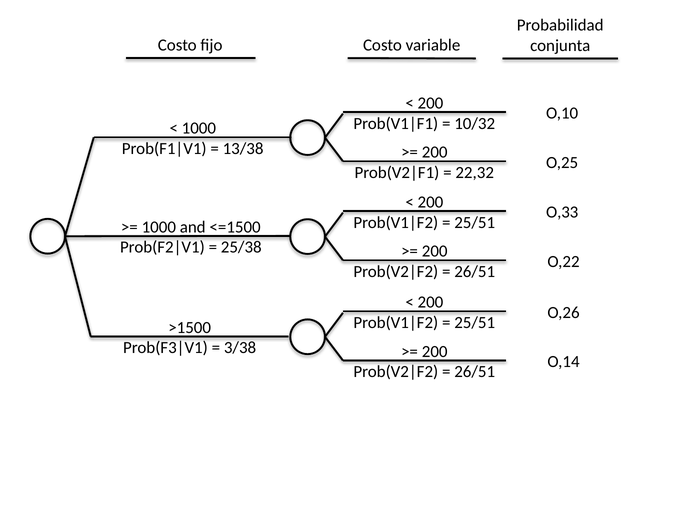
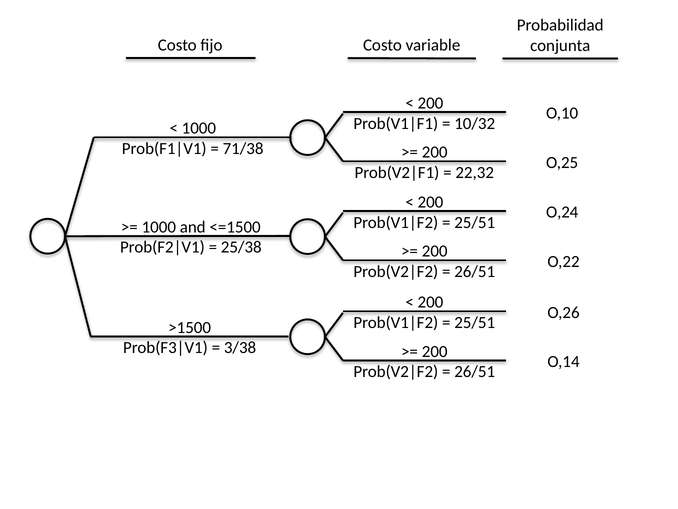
13/38: 13/38 -> 71/38 (243, 149)
O,33: O,33 -> O,24 (562, 212)
